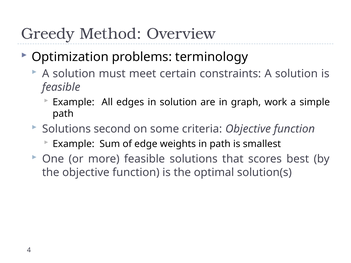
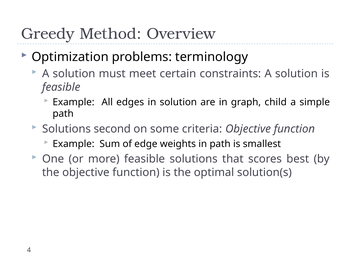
work: work -> child (276, 102)
